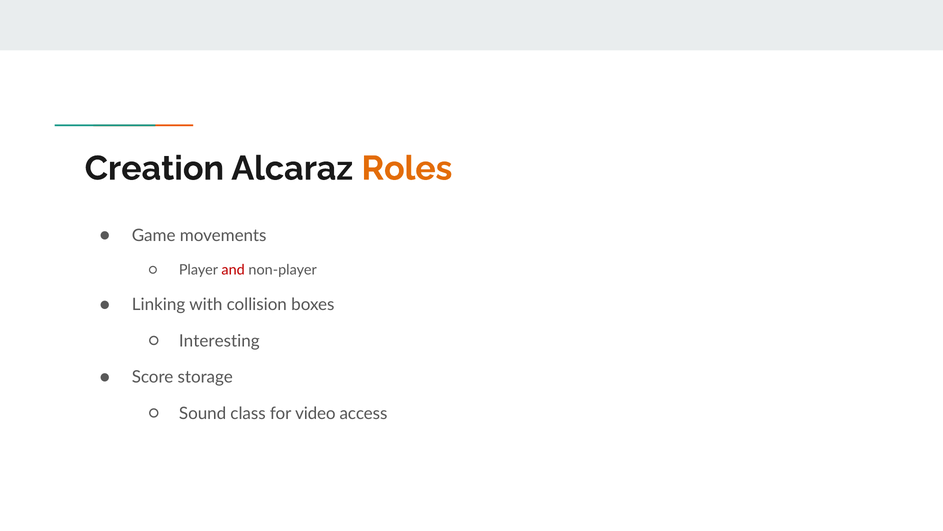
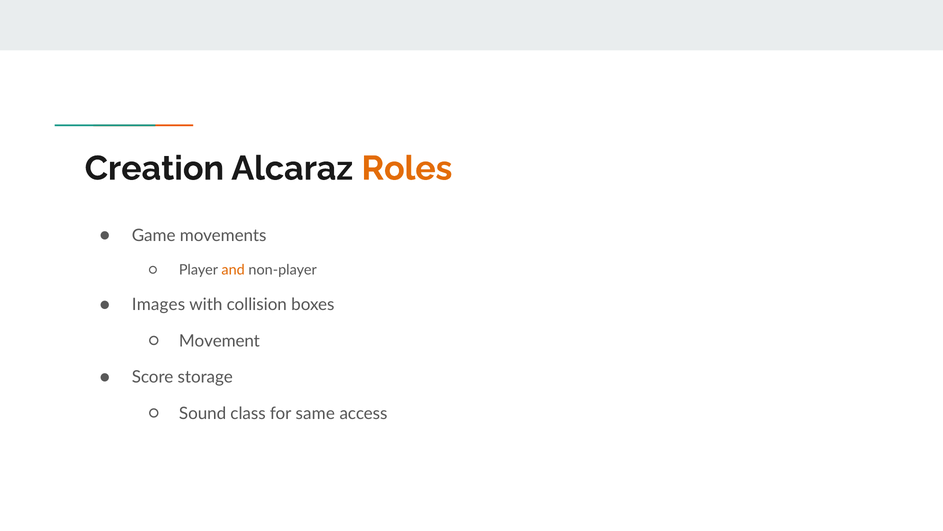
and colour: red -> orange (233, 270)
Linking: Linking -> Images (158, 304)
Interesting: Interesting -> Movement (219, 341)
video: video -> same (315, 413)
